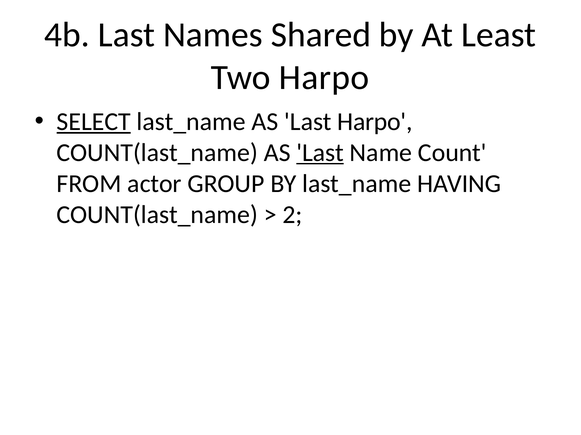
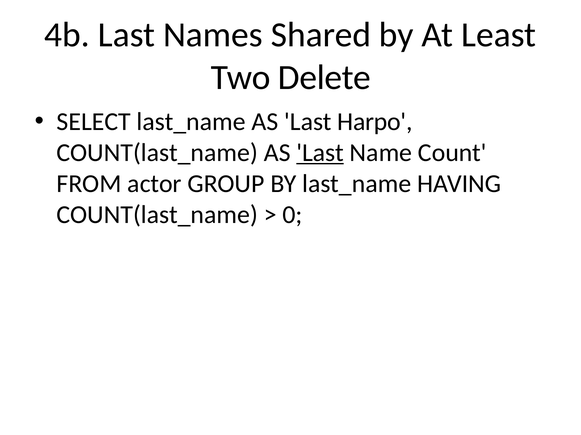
Two Harpo: Harpo -> Delete (324, 78)
SELECT underline: present -> none (94, 122)
2: 2 -> 0 (292, 215)
